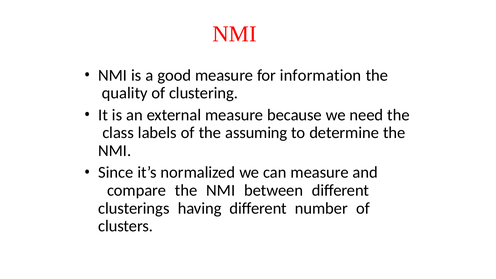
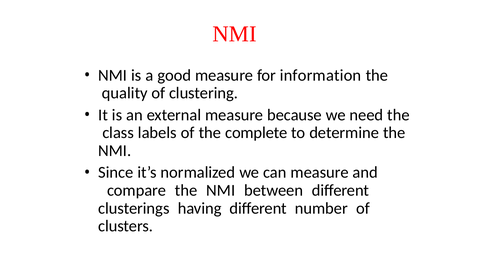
assuming: assuming -> complete (256, 133)
